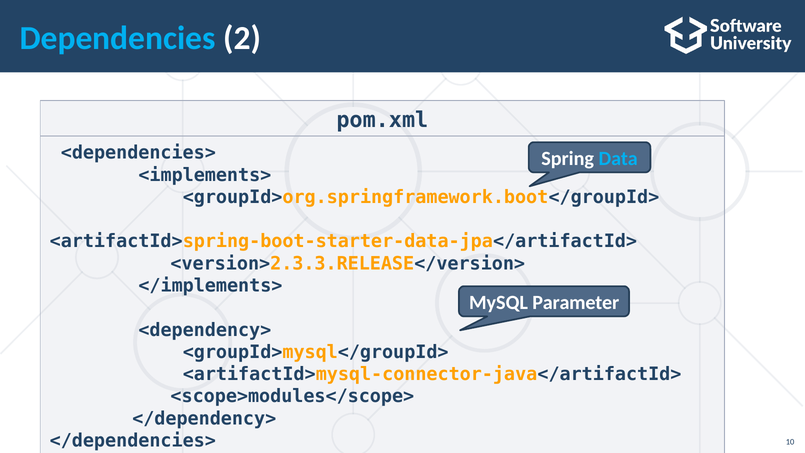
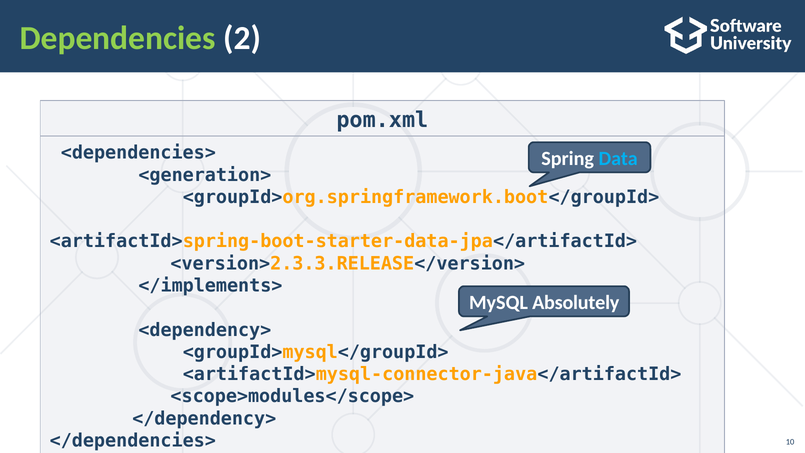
Dependencies colour: light blue -> light green (118, 38)
<implements>: <implements> -> <generation> (205, 175)
Parameter: Parameter -> Absolutely (576, 303)
